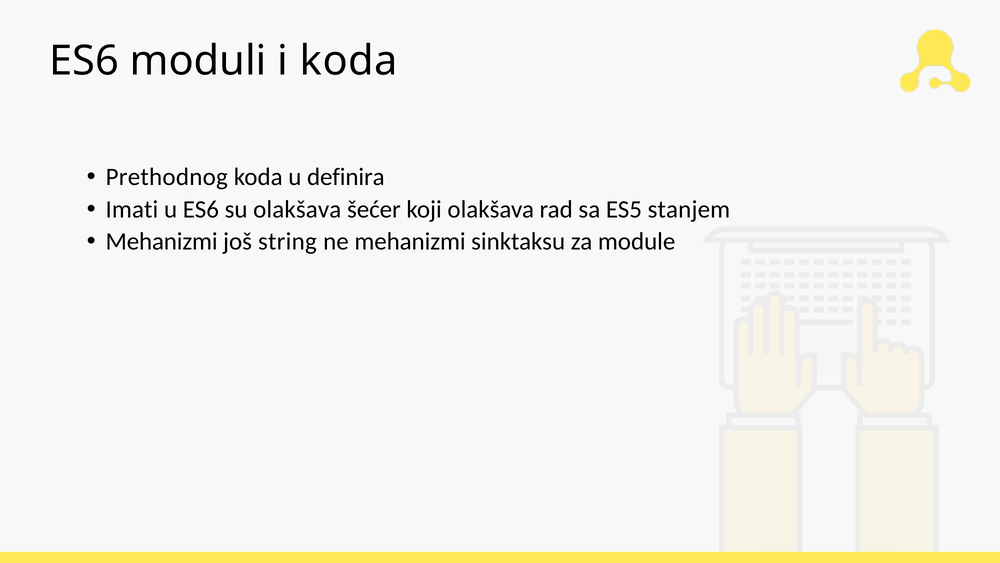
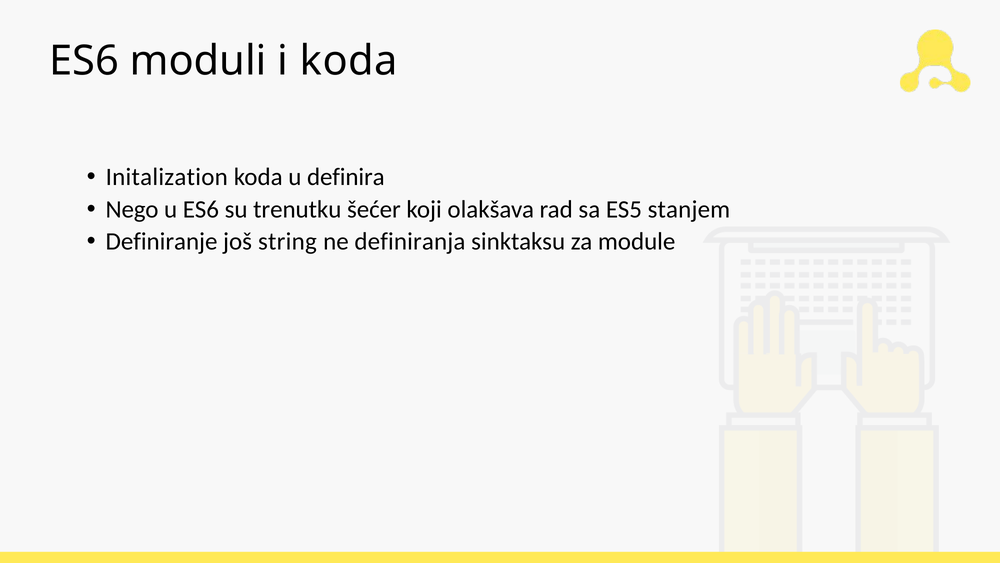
Prethodnog: Prethodnog -> Initalization (167, 177)
Imati: Imati -> Nego (132, 209)
su olakšava: olakšava -> trenutku (297, 209)
Mehanizmi: Mehanizmi -> Definiranje (162, 241)
ne mehanizmi: mehanizmi -> definiranja (410, 241)
